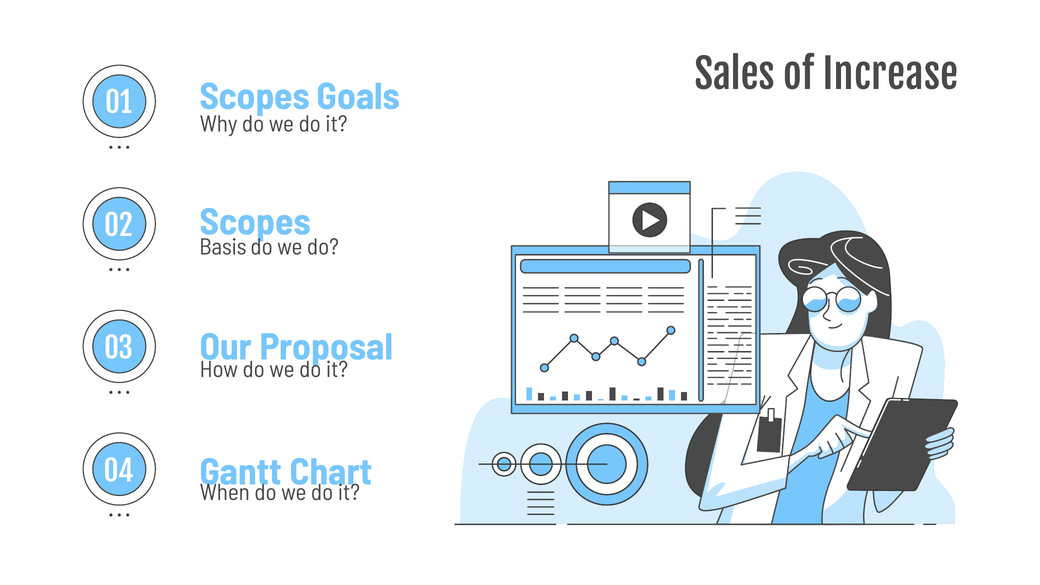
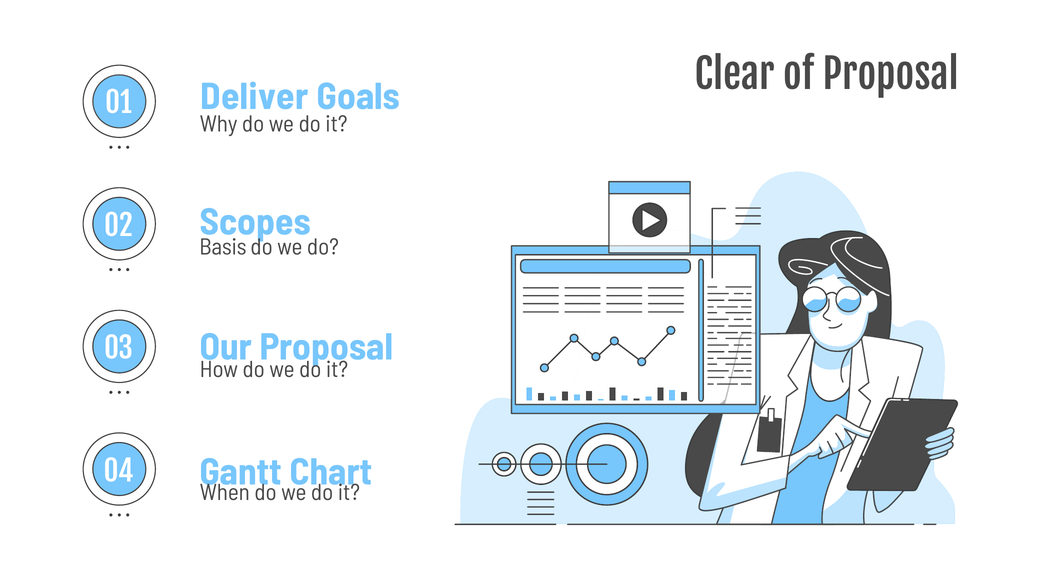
Sales: Sales -> Clear (735, 76)
of Increase: Increase -> Proposal (891, 76)
Scopes: Scopes -> Deliver (254, 97)
